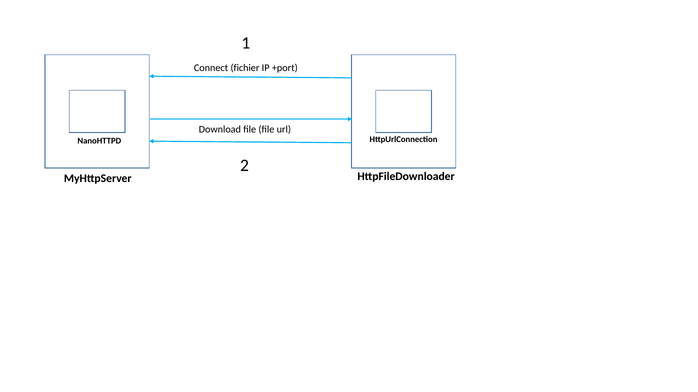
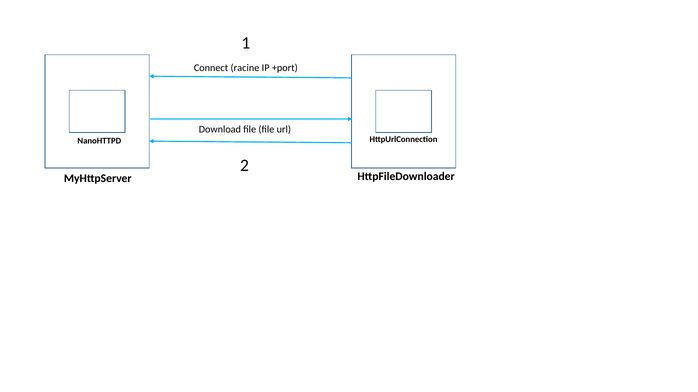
fichier: fichier -> racine (245, 68)
